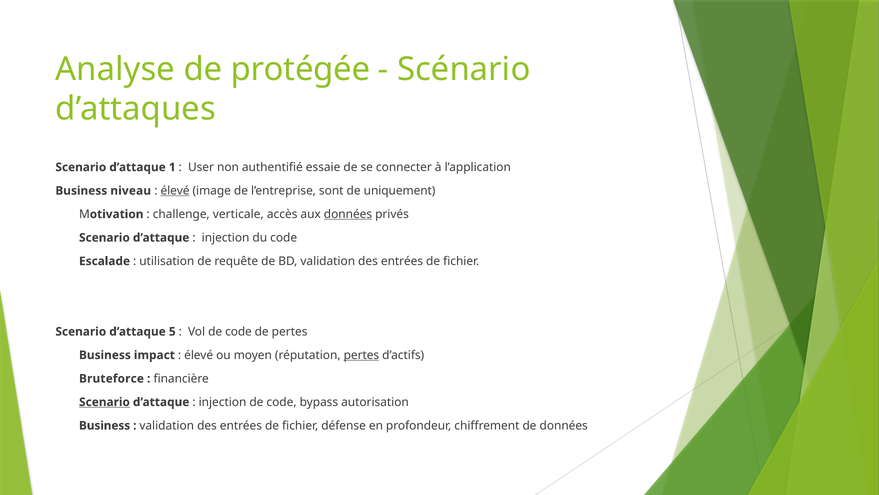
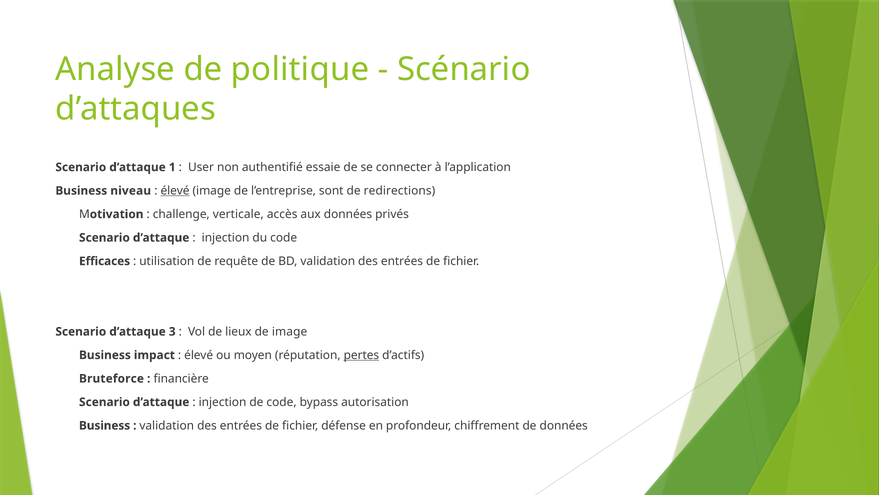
protégée: protégée -> politique (300, 69)
uniquement: uniquement -> redirections (399, 191)
données underline: present -> none (348, 214)
Escalade: Escalade -> Efficaces (105, 261)
5: 5 -> 3 (172, 331)
Vol de code: code -> lieux (238, 331)
de pertes: pertes -> image (290, 331)
Scenario underline: present -> none (104, 402)
